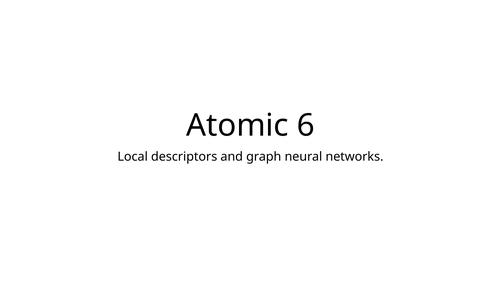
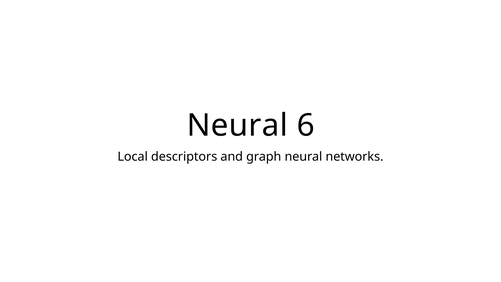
Atomic: Atomic -> Neural (237, 125)
